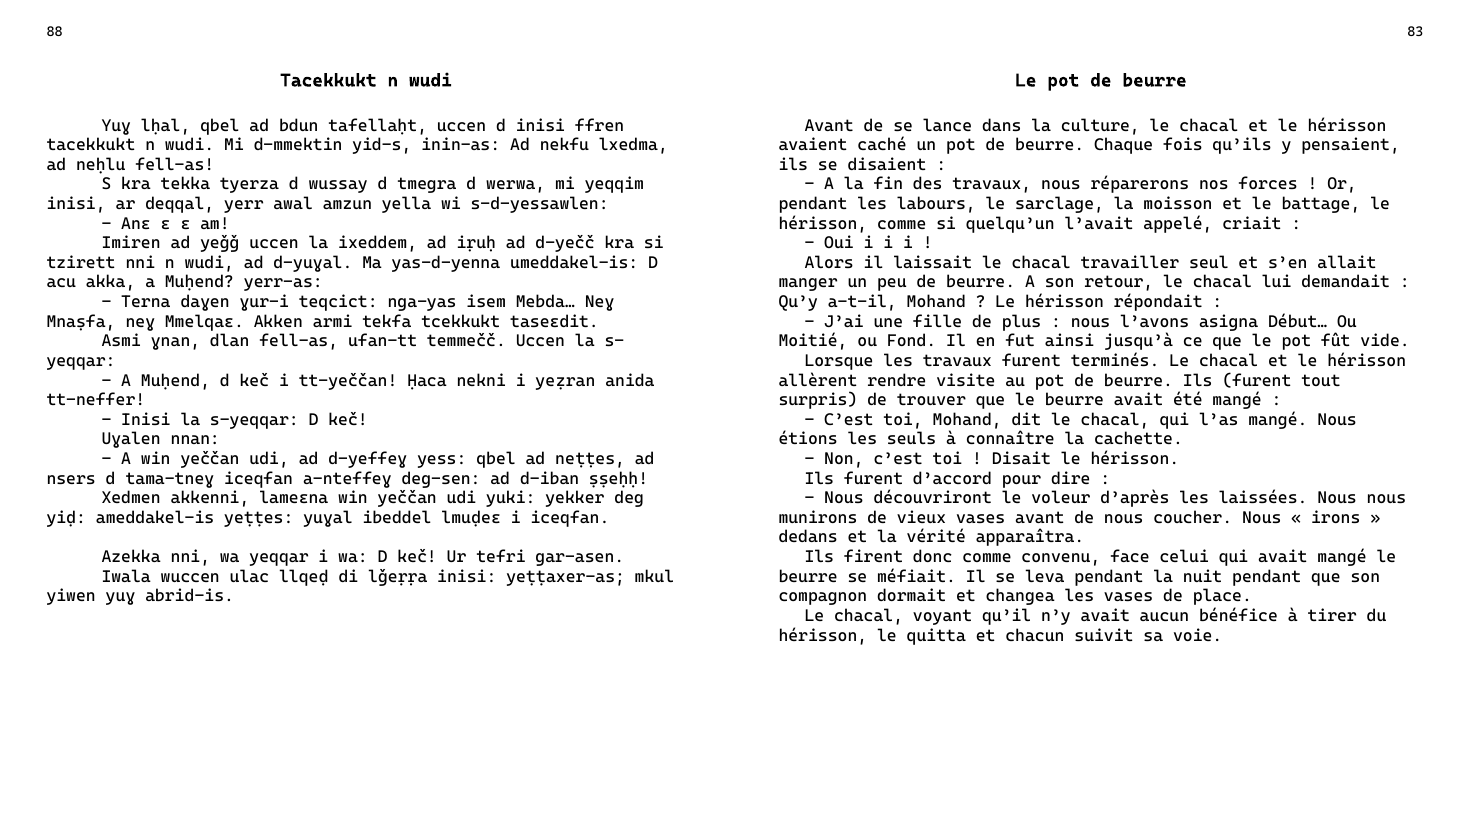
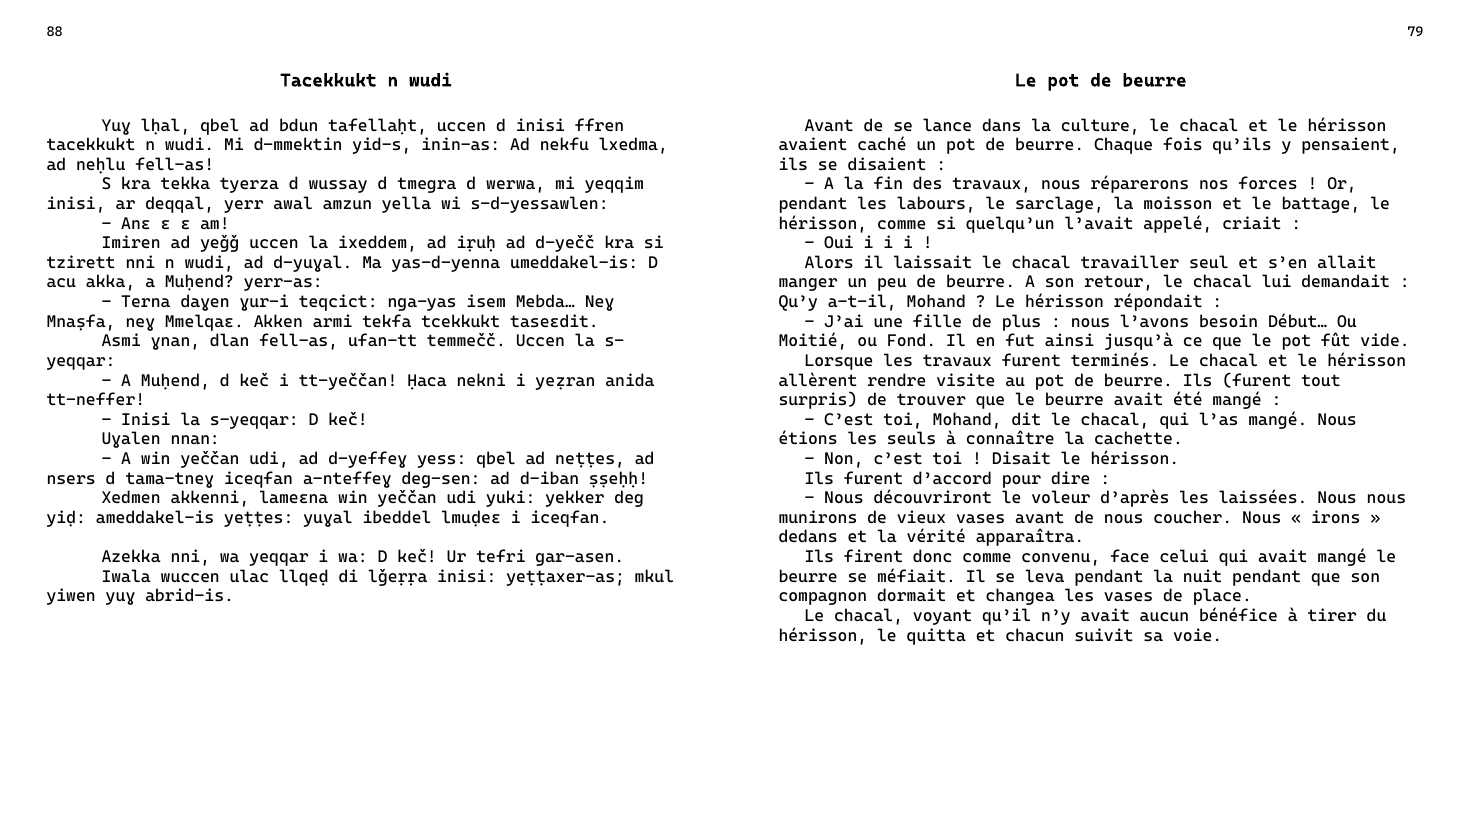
83: 83 -> 79 (1415, 32)
asigna: asigna -> besoin (1229, 321)
